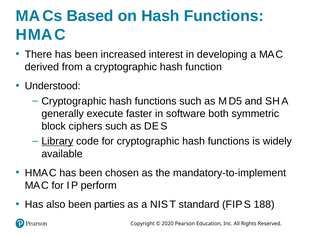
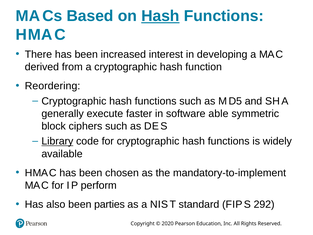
Hash underline: none -> present (160, 16)
Understood: Understood -> Reordering (53, 86)
both: both -> able (218, 113)
188: 188 -> 292 (264, 204)
